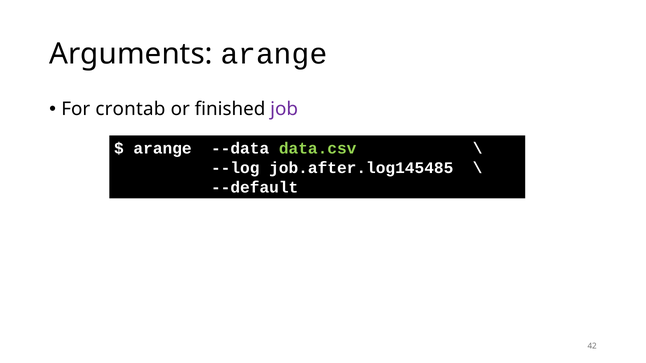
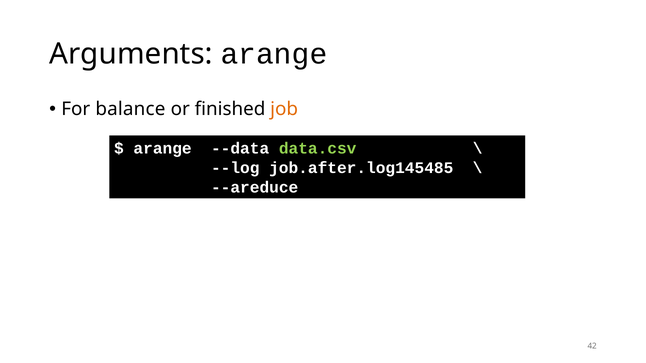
crontab: crontab -> balance (130, 109)
job colour: purple -> orange (284, 109)
--default: --default -> --areduce (255, 188)
